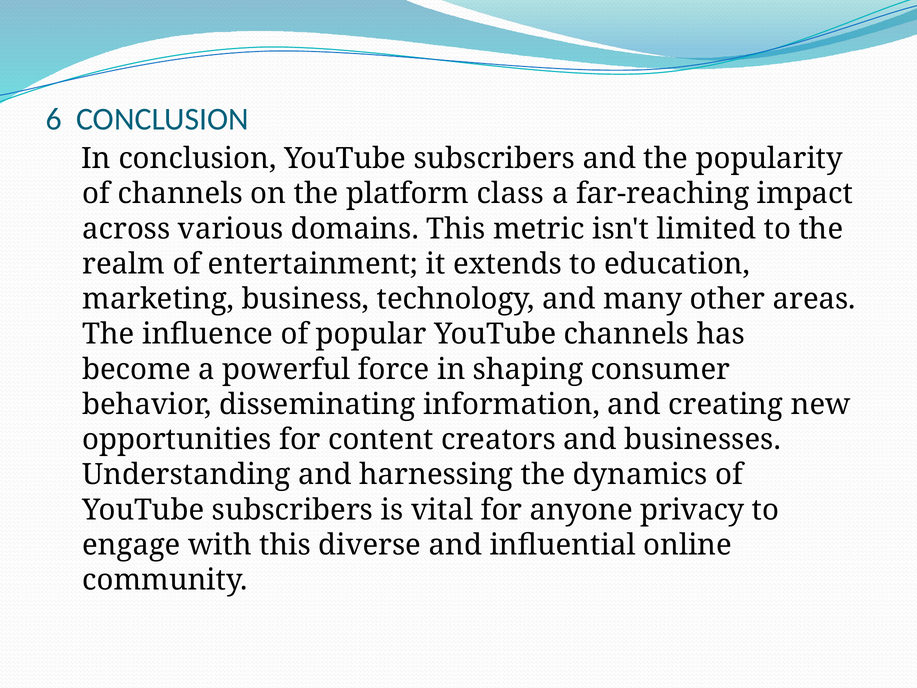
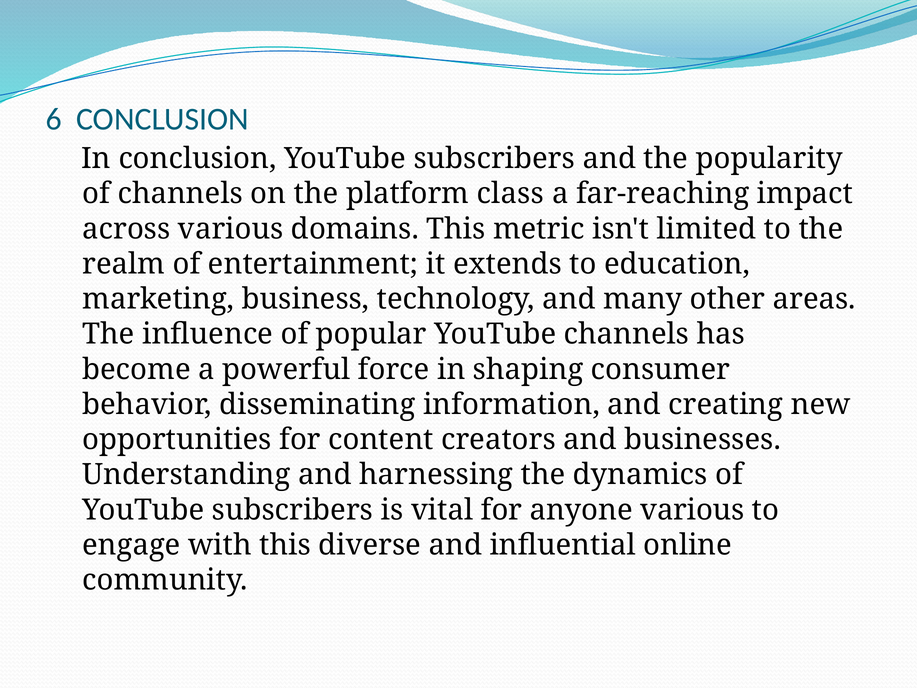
anyone privacy: privacy -> various (692, 510)
